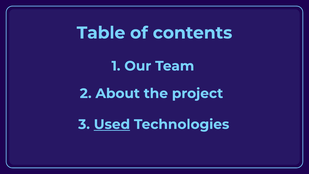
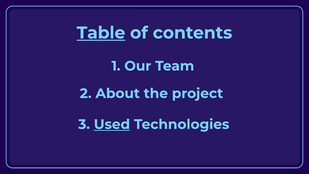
Table underline: none -> present (101, 33)
